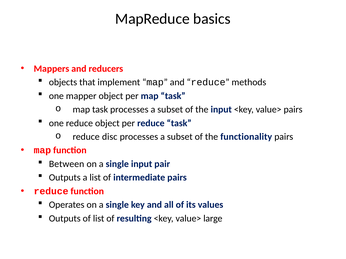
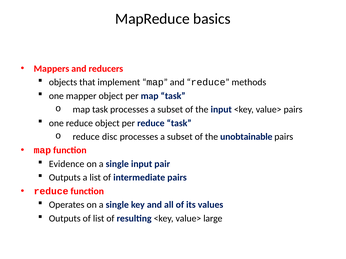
functionality: functionality -> unobtainable (246, 137)
Between: Between -> Evidence (67, 164)
